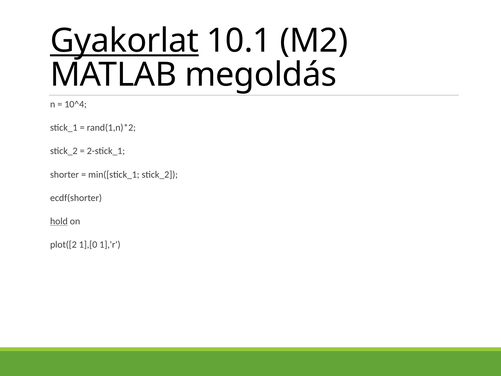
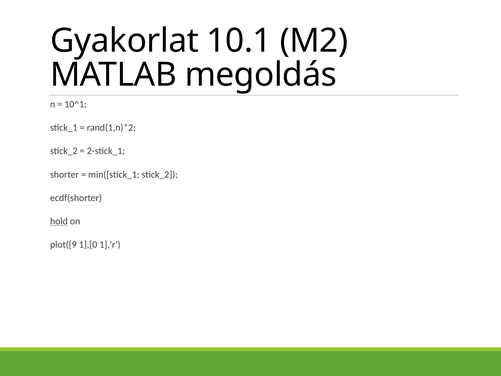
Gyakorlat underline: present -> none (124, 41)
10^4: 10^4 -> 10^1 (76, 104)
plot([2: plot([2 -> plot([9 (63, 245)
